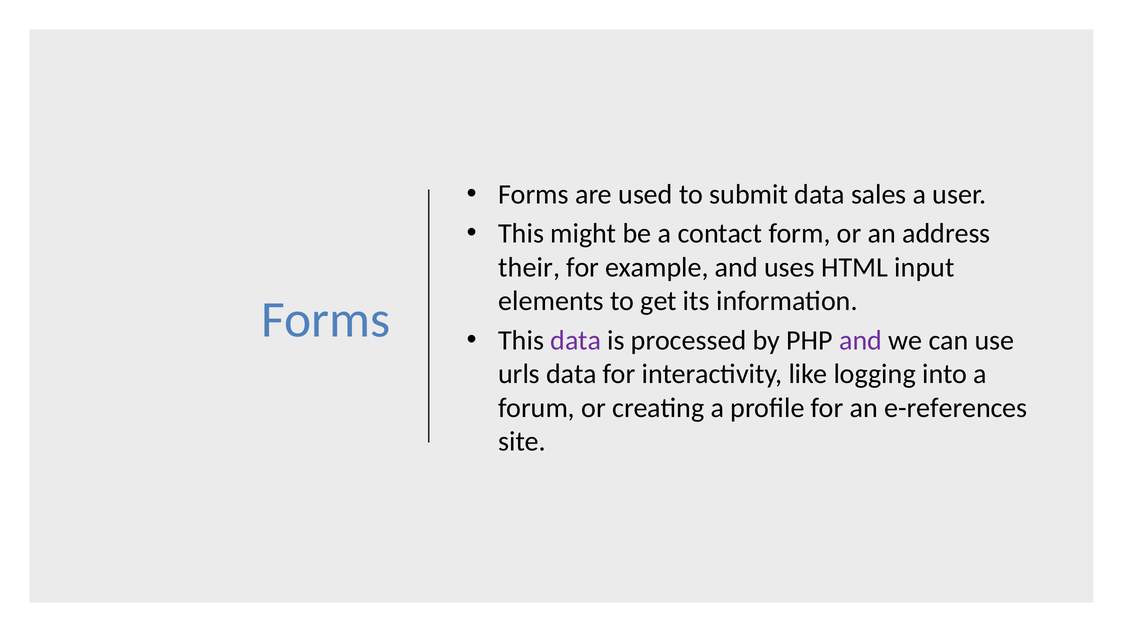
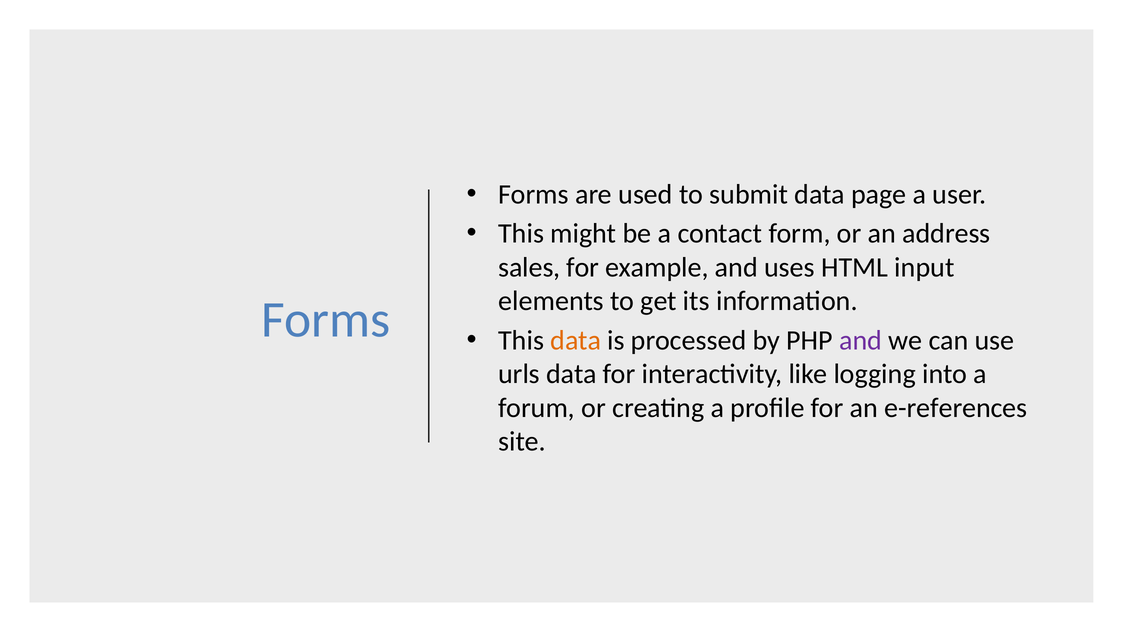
sales: sales -> page (879, 194)
their: their -> sales (529, 267)
data colour: purple -> orange (576, 340)
